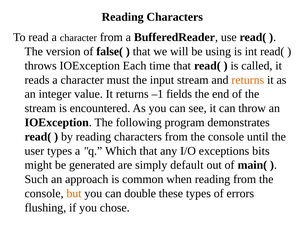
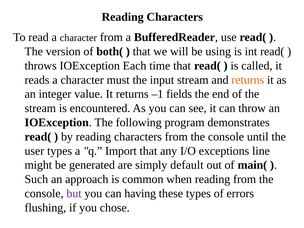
false(: false( -> both( (110, 52)
Which: Which -> Import (121, 151)
bits: bits -> line (261, 151)
but colour: orange -> purple (74, 193)
double: double -> having (140, 193)
